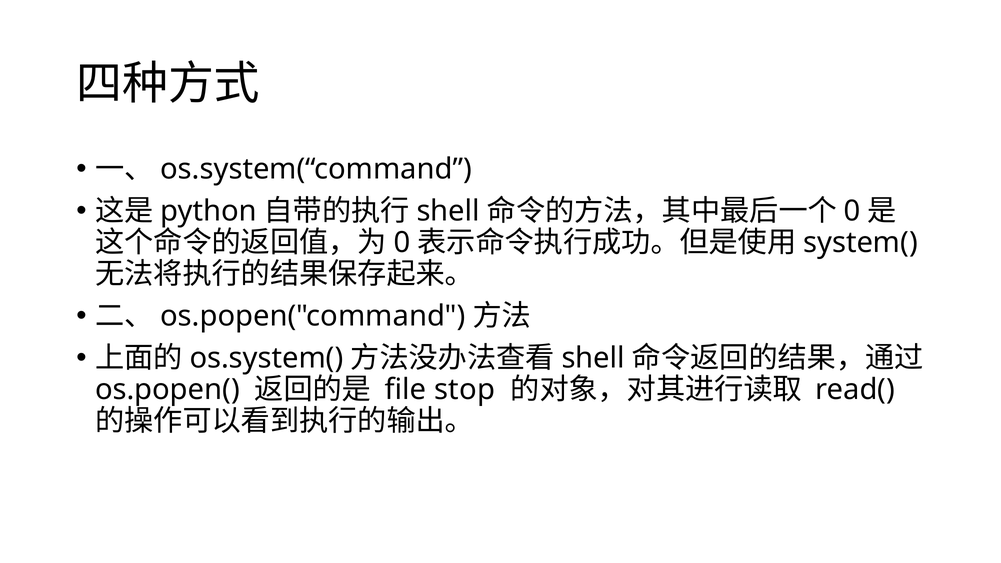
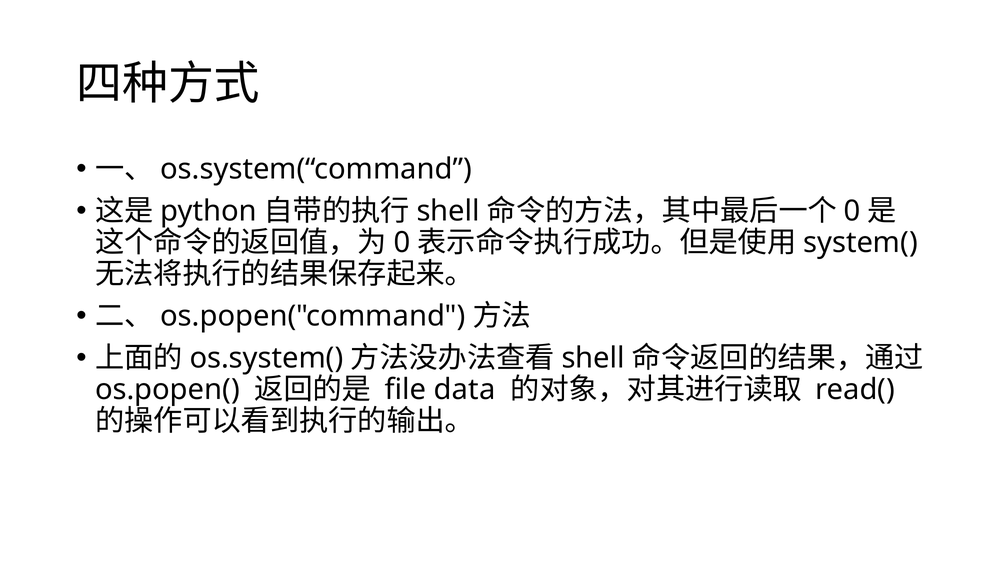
stop: stop -> data (465, 390)
